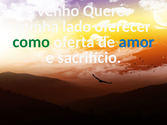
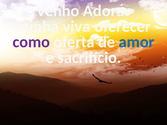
Querer: Querer -> Adorar (107, 11)
lado: lado -> viva (77, 26)
como colour: green -> purple (31, 42)
